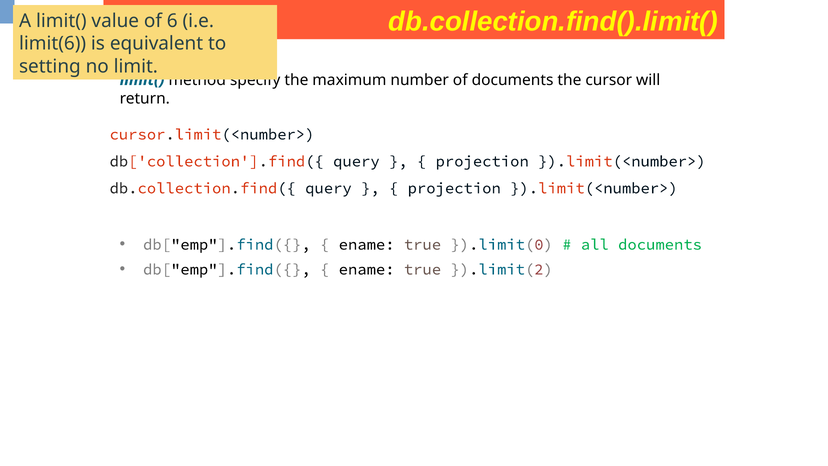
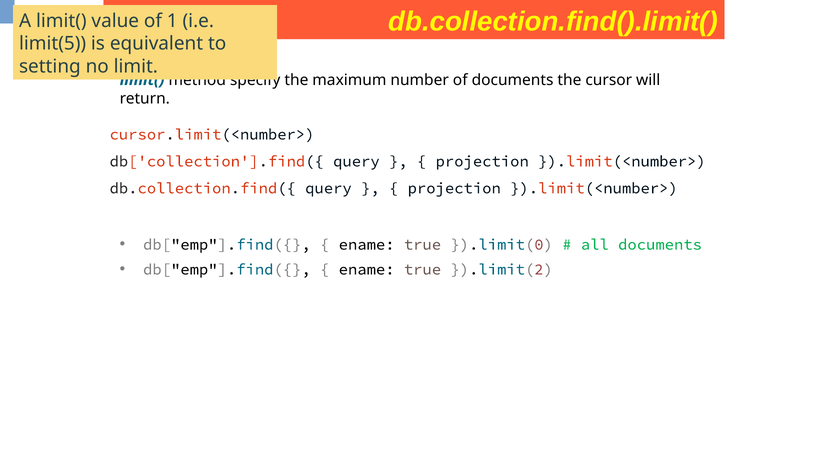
6: 6 -> 1 (172, 21)
limit(6: limit(6 -> limit(5 (53, 44)
